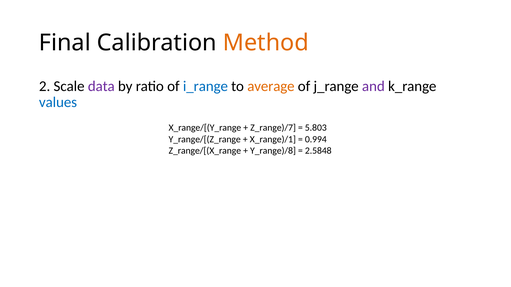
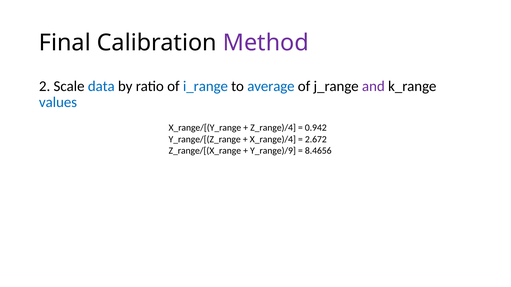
Method colour: orange -> purple (266, 43)
data colour: purple -> blue (101, 86)
average colour: orange -> blue (271, 86)
Z_range)/7: Z_range)/7 -> Z_range)/4 (273, 128)
5.803: 5.803 -> 0.942 (316, 128)
X_range)/1: X_range)/1 -> X_range)/4 (273, 139)
0.994: 0.994 -> 2.672 (316, 139)
Y_range)/8: Y_range)/8 -> Y_range)/9 (273, 151)
2.5848: 2.5848 -> 8.4656 (318, 151)
